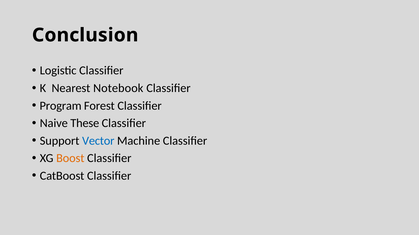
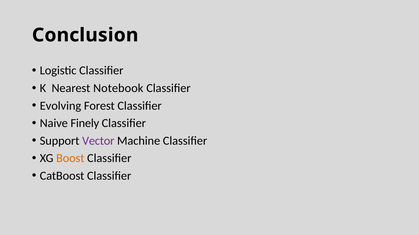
Program: Program -> Evolving (60, 106)
These: These -> Finely (85, 124)
Vector colour: blue -> purple (98, 141)
